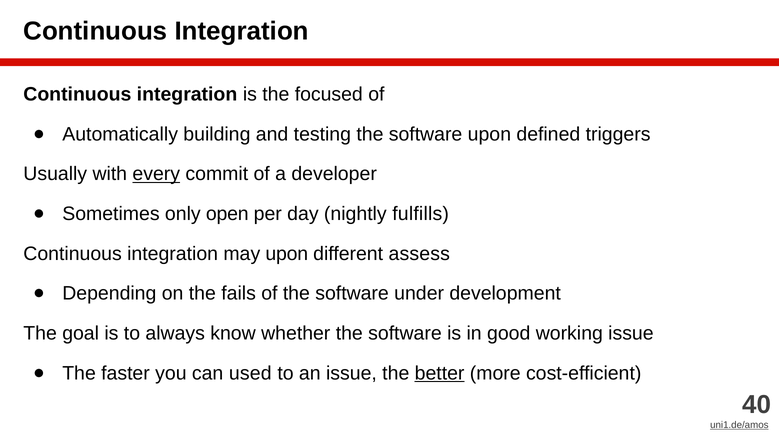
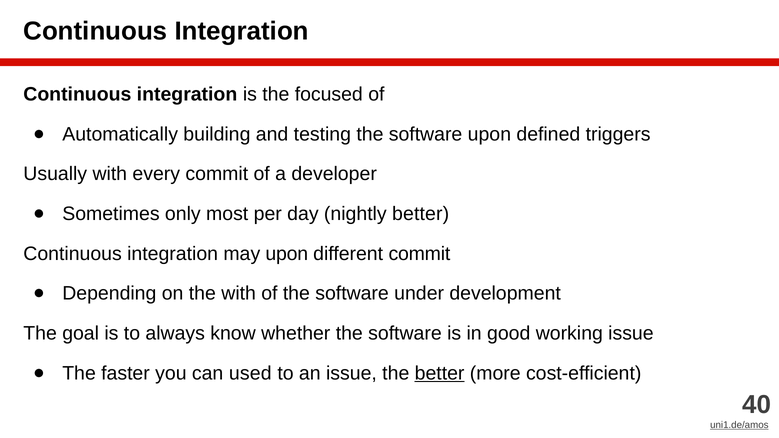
every underline: present -> none (156, 174)
open: open -> most (227, 214)
nightly fulfills: fulfills -> better (421, 214)
different assess: assess -> commit (419, 254)
the fails: fails -> with (239, 294)
